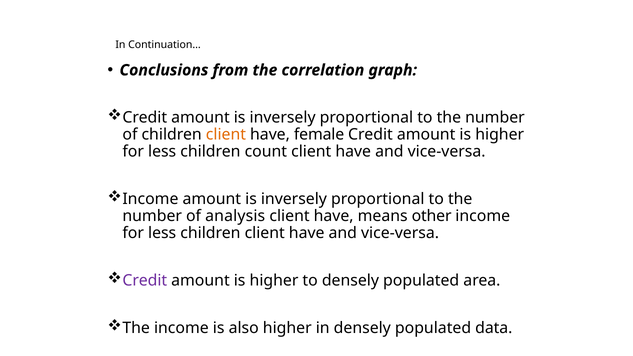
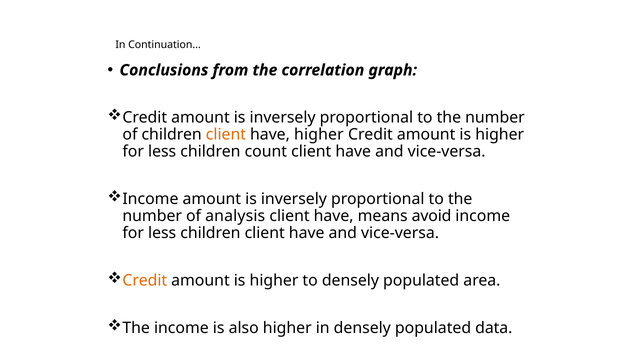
have female: female -> higher (319, 135)
other: other -> avoid (432, 216)
Credit colour: purple -> orange (145, 281)
